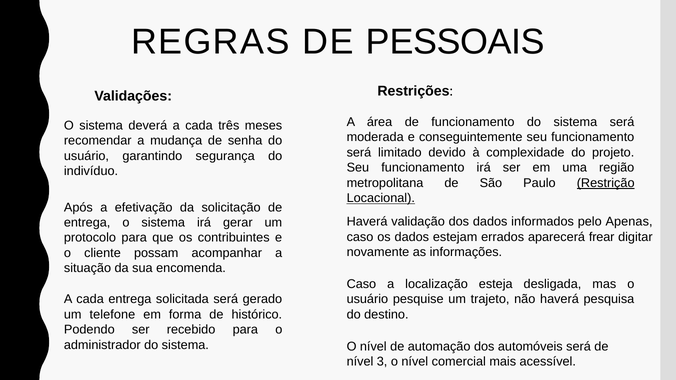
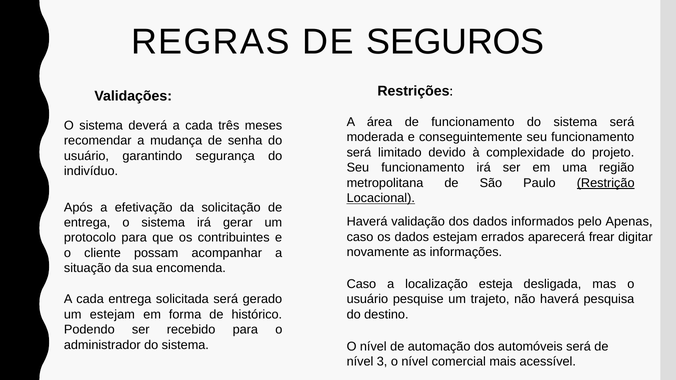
PESSOAIS: PESSOAIS -> SEGUROS (455, 42)
um telefone: telefone -> estejam (112, 315)
